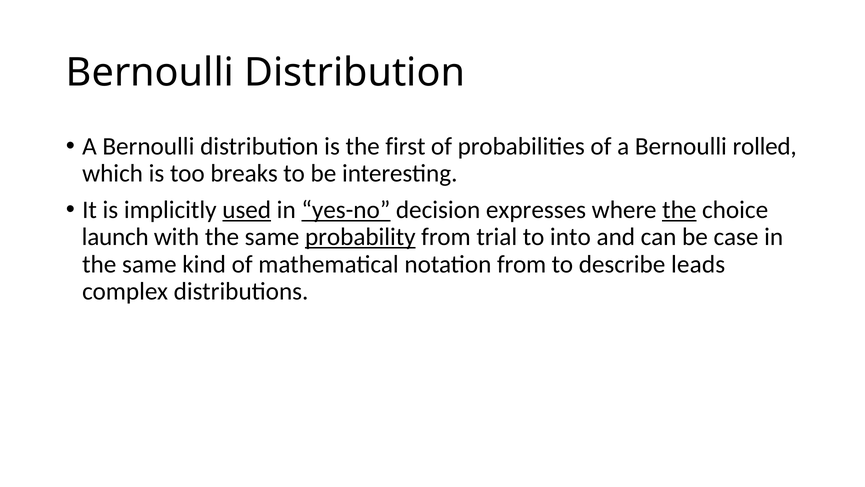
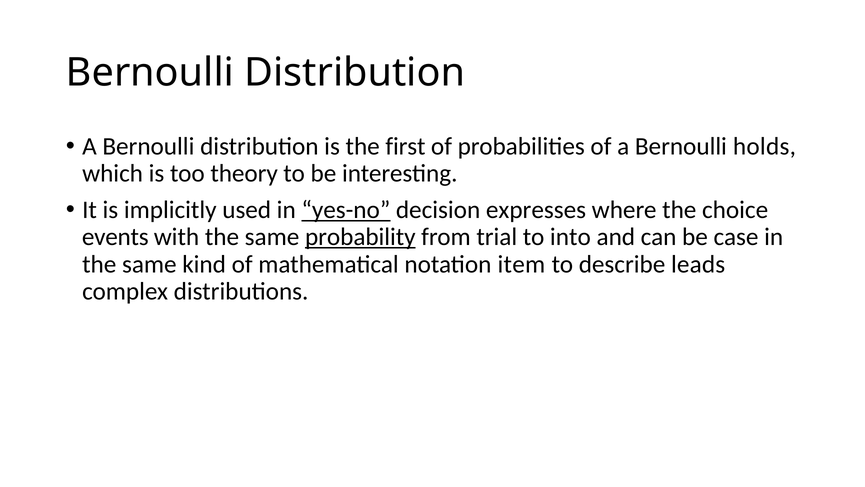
rolled: rolled -> holds (764, 146)
breaks: breaks -> theory (244, 173)
used underline: present -> none (247, 210)
the underline: present -> none (679, 210)
launch: launch -> events (115, 237)
notation from: from -> item (521, 264)
